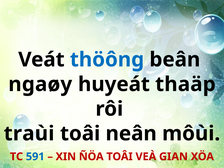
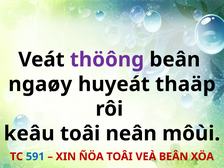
thöông colour: blue -> purple (107, 60)
traùi: traùi -> keâu (29, 134)
VEÀ GIAN: GIAN -> BEÂN (174, 157)
